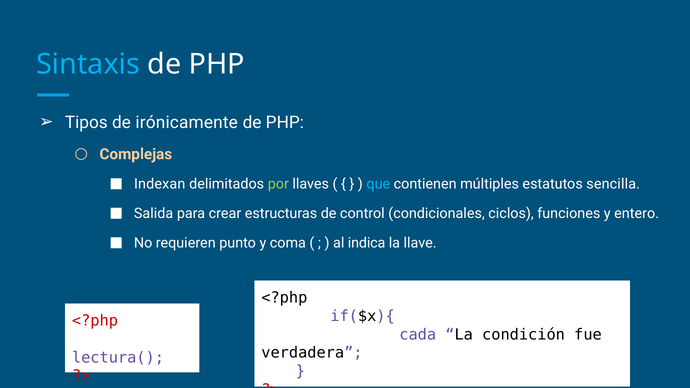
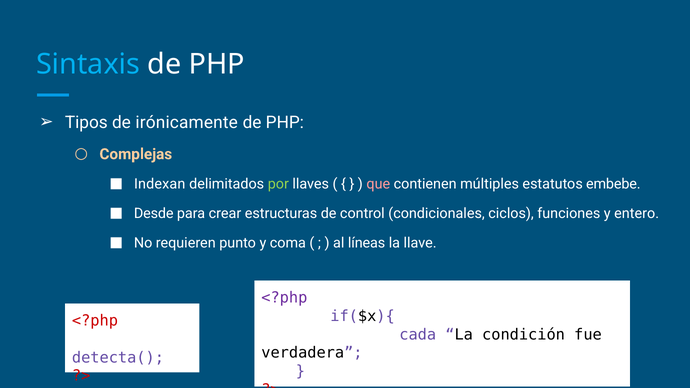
que colour: light blue -> pink (378, 184)
sencilla: sencilla -> embebe (613, 184)
Salida: Salida -> Desde (154, 214)
indica: indica -> líneas (367, 243)
<?php colour: black -> purple (284, 298)
lectura(: lectura( -> detecta( (118, 358)
